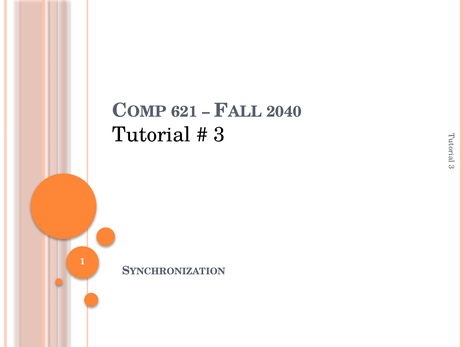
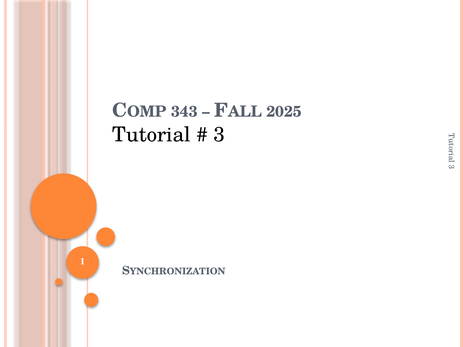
621: 621 -> 343 (184, 112)
2040: 2040 -> 2025 (284, 112)
